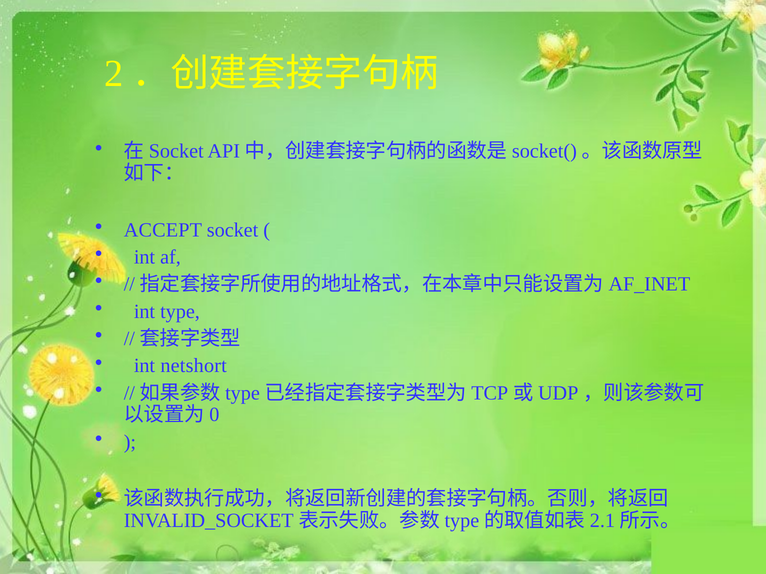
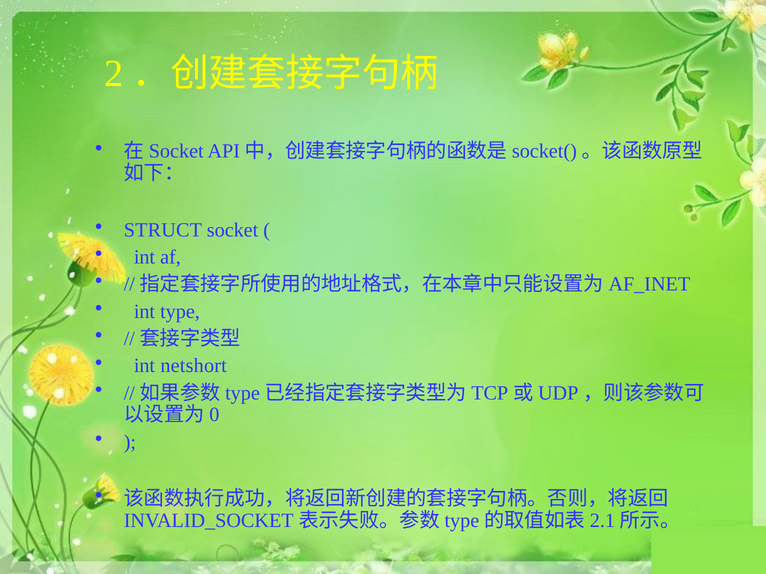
ACCEPT: ACCEPT -> STRUCT (163, 230)
